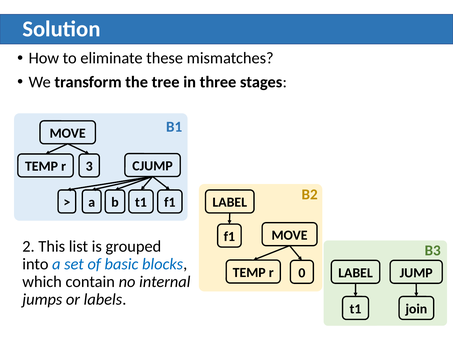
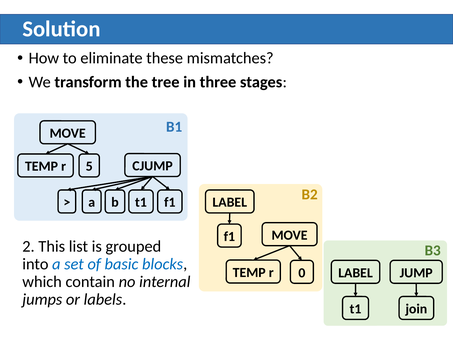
3: 3 -> 5 (89, 166)
